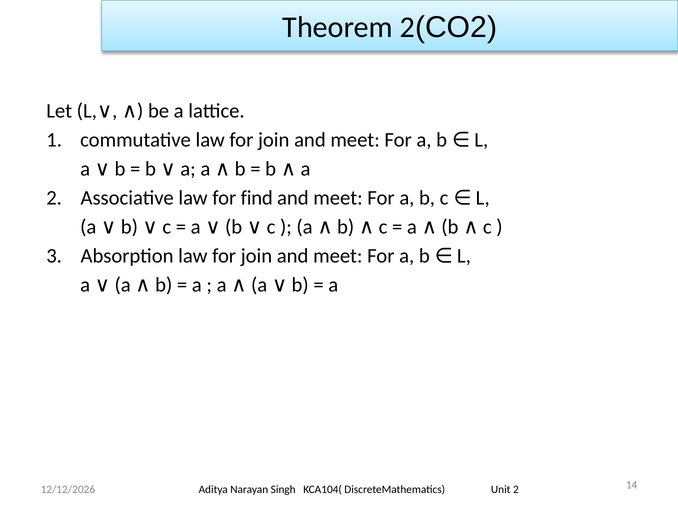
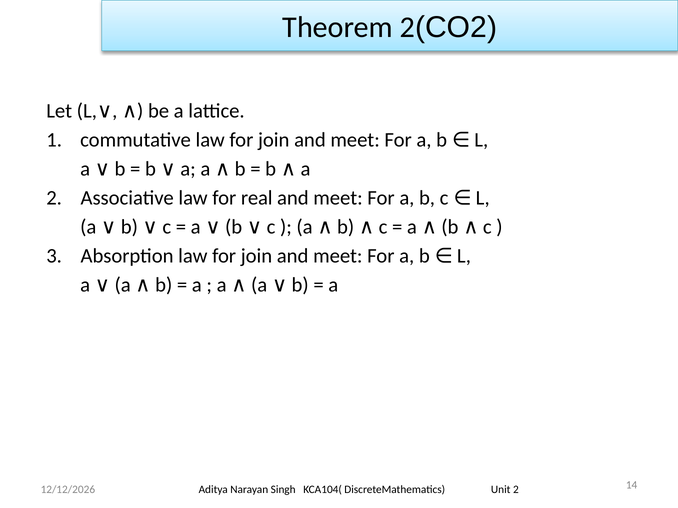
find: find -> real (257, 198)
